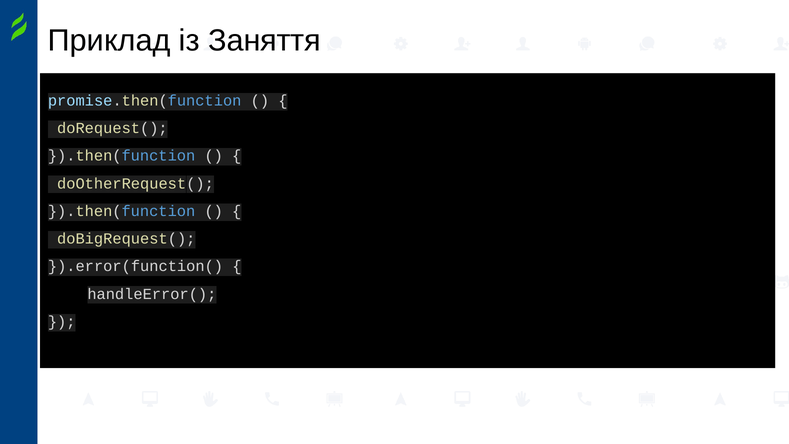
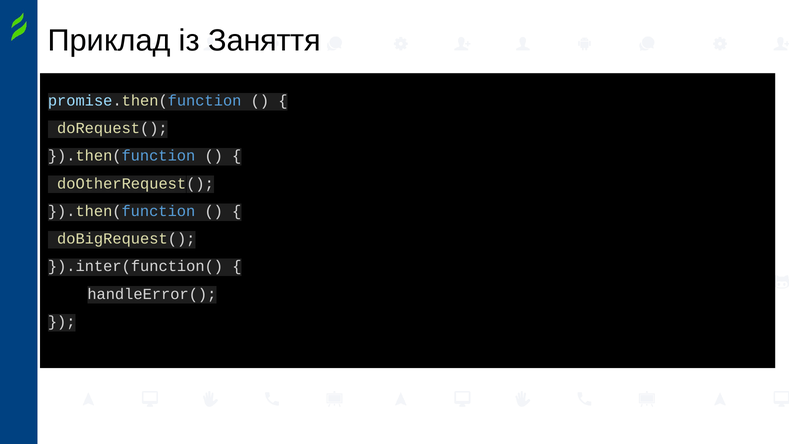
}).error(function(: }).error(function( -> }).inter(function( (135, 266)
